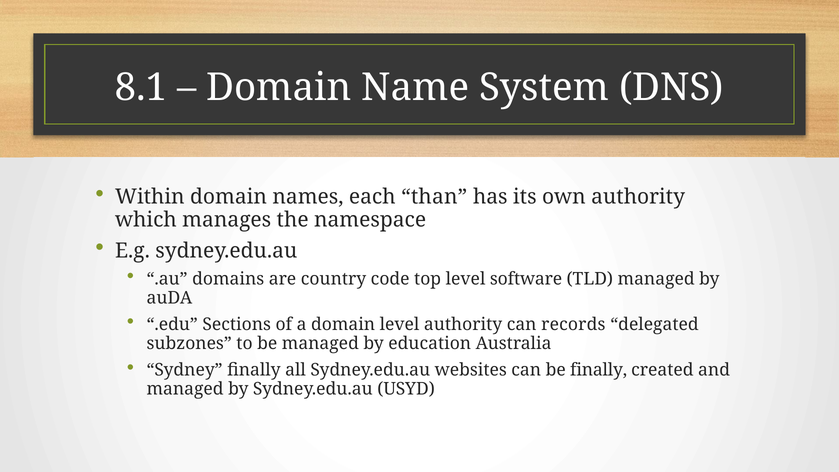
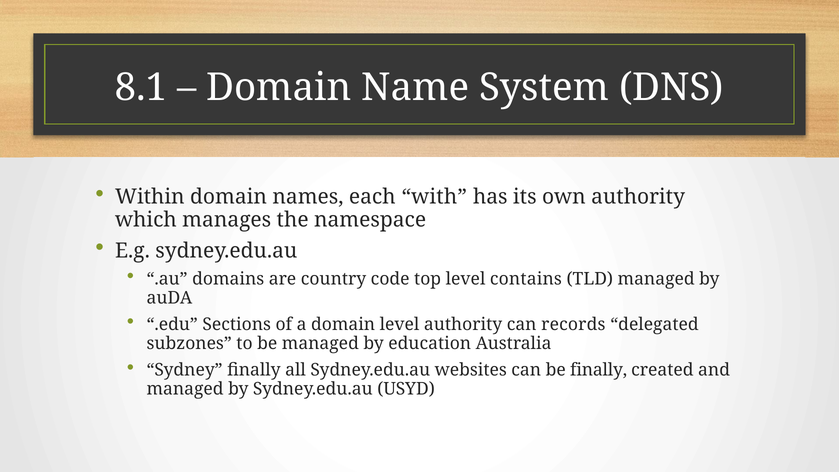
than: than -> with (434, 197)
software: software -> contains (526, 279)
